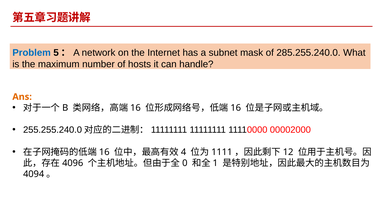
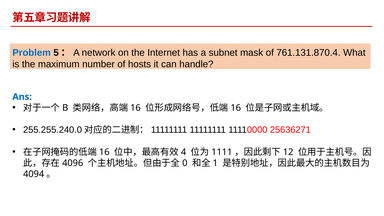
285.255.240.0: 285.255.240.0 -> 761.131.870.4 (308, 53)
Ans colour: orange -> blue (22, 97)
00002000: 00002000 -> 25636271 (290, 130)
